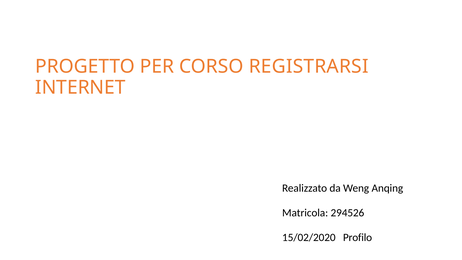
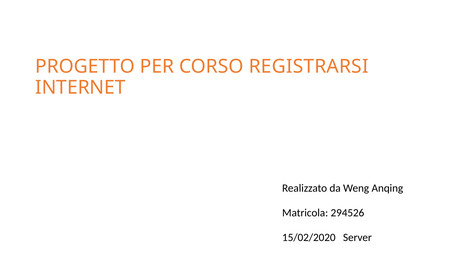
Profilo: Profilo -> Server (357, 237)
